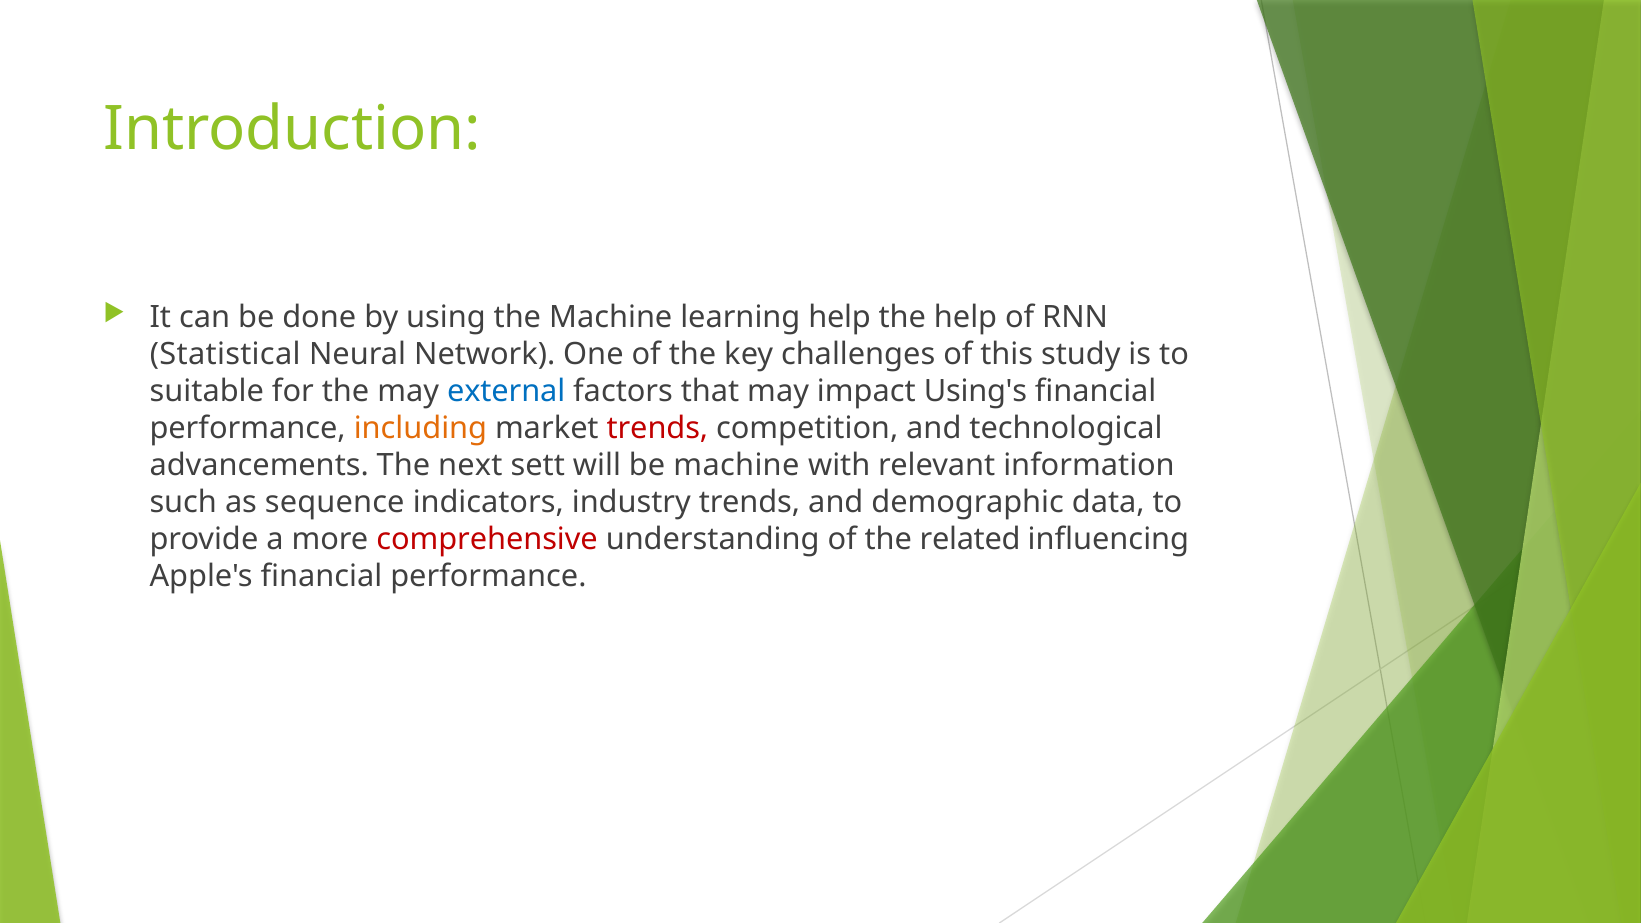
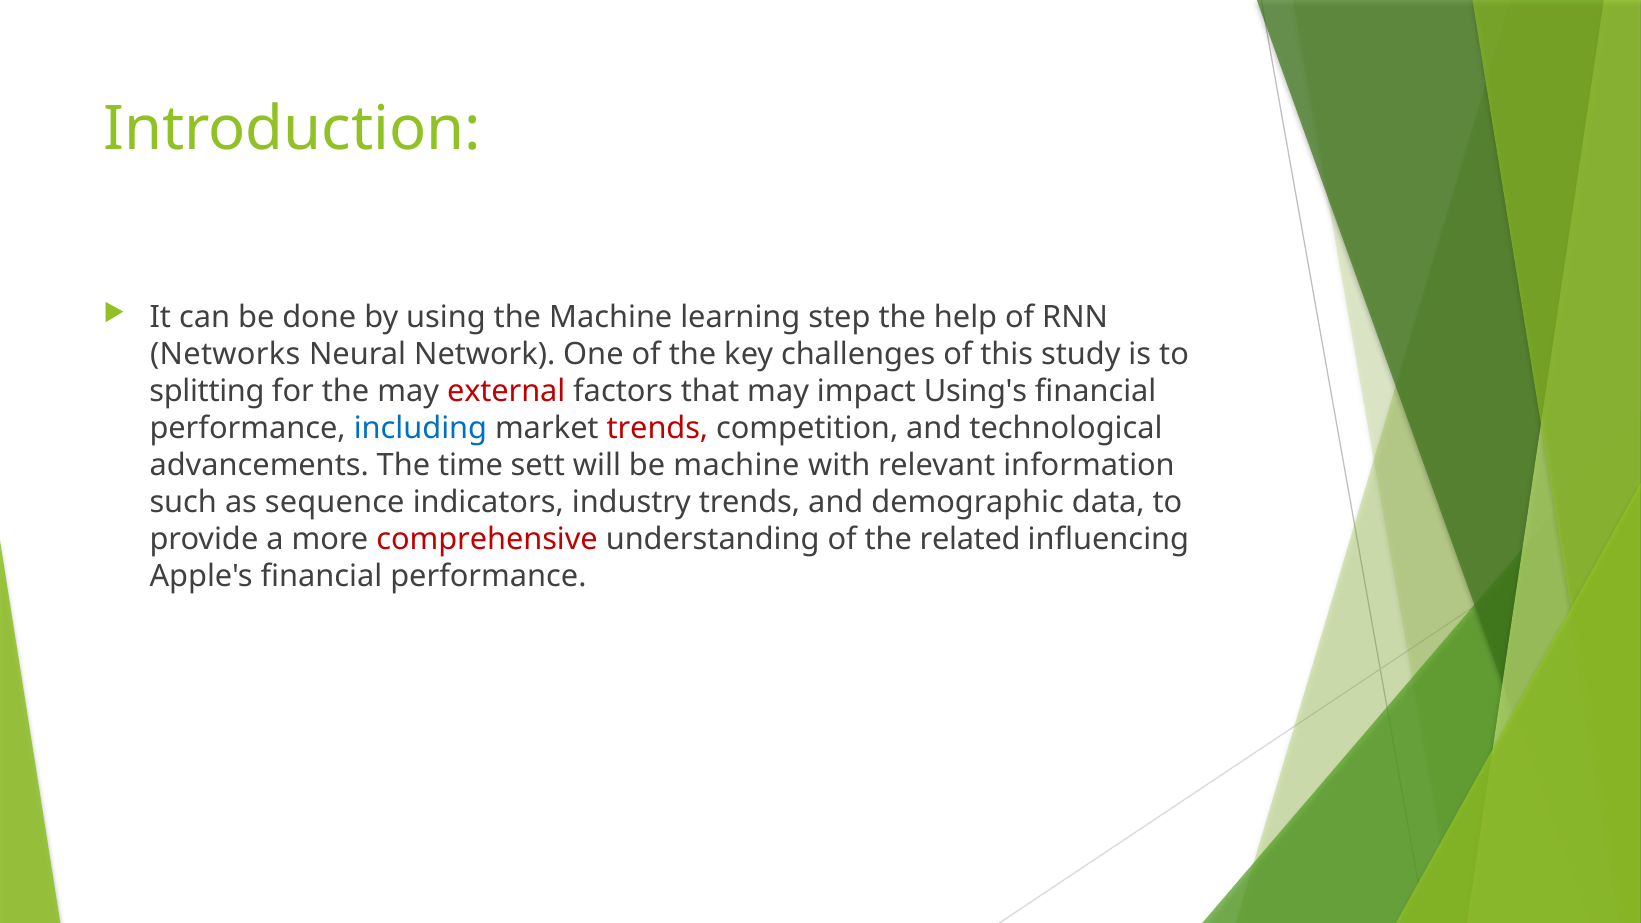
learning help: help -> step (839, 318)
Statistical: Statistical -> Networks (225, 355)
suitable: suitable -> splitting (207, 391)
external colour: blue -> red (506, 391)
including colour: orange -> blue (420, 428)
next: next -> time (471, 465)
